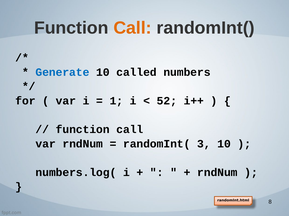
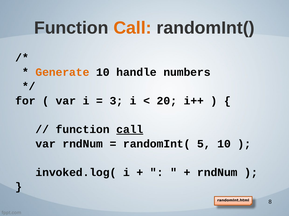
Generate colour: blue -> orange (62, 72)
called: called -> handle (137, 72)
1: 1 -> 3 (116, 101)
52: 52 -> 20 (167, 101)
call underline: none -> present (130, 130)
3: 3 -> 5 (204, 144)
numbers.log(: numbers.log( -> invoked.log( (76, 173)
